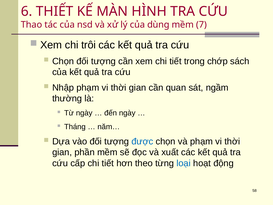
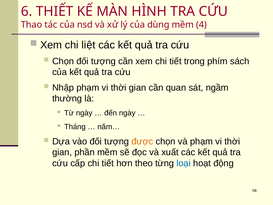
7: 7 -> 4 (201, 25)
trôi: trôi -> liệt (88, 45)
chớp: chớp -> phím (217, 61)
được colour: blue -> orange (142, 141)
